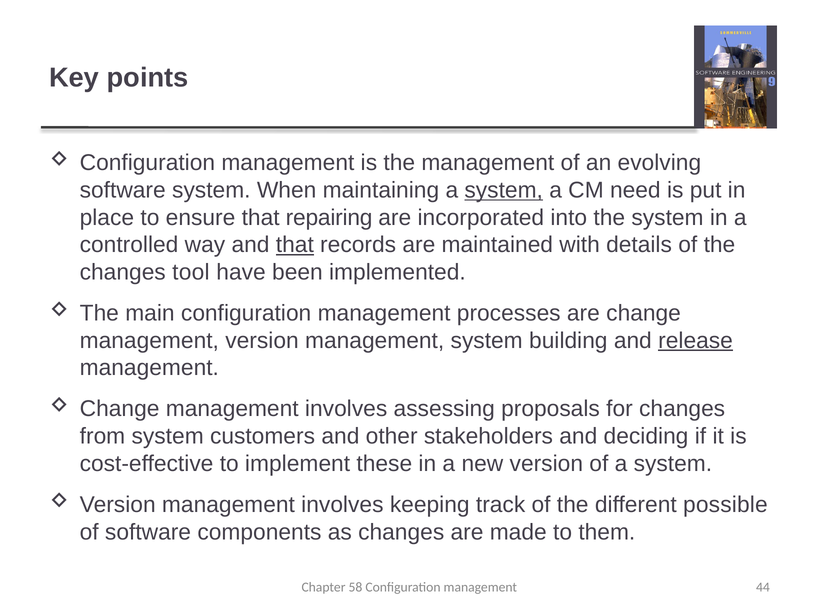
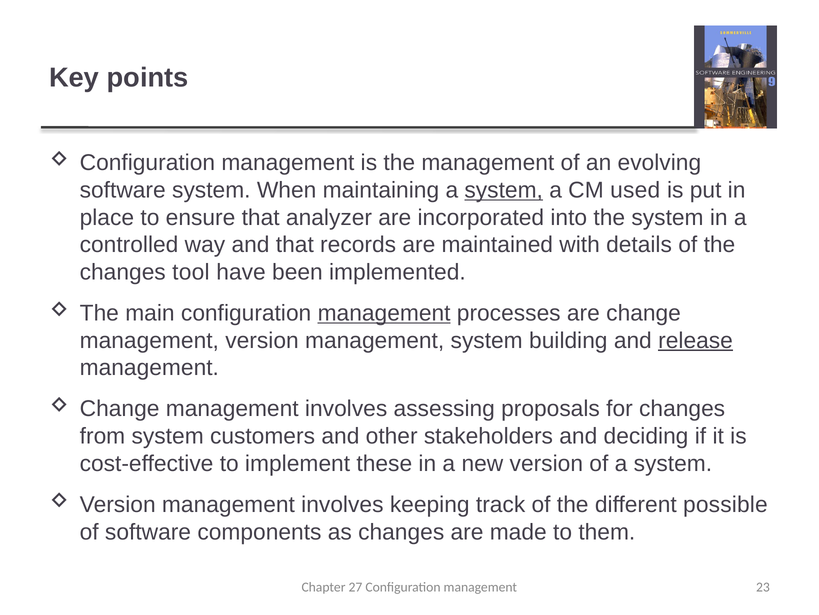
need: need -> used (635, 190)
repairing: repairing -> analyzer (329, 217)
that underline: present -> none (295, 245)
management underline: none -> present (384, 313)
58: 58 -> 27 (355, 586)
44: 44 -> 23 (763, 586)
